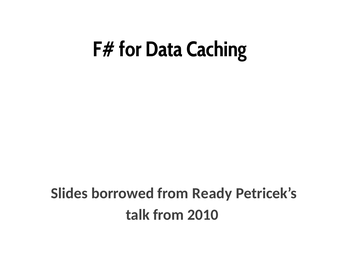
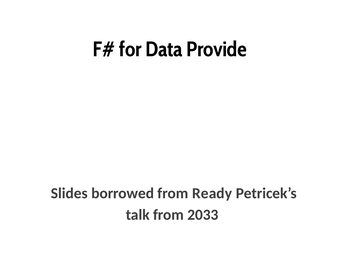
Caching: Caching -> Provide (217, 49)
2010: 2010 -> 2033 (203, 215)
